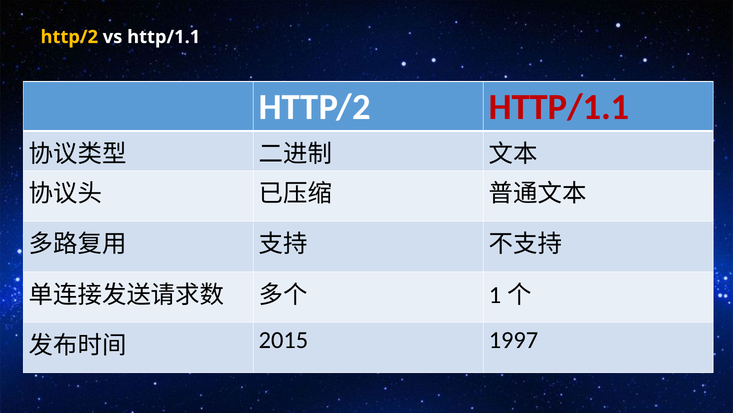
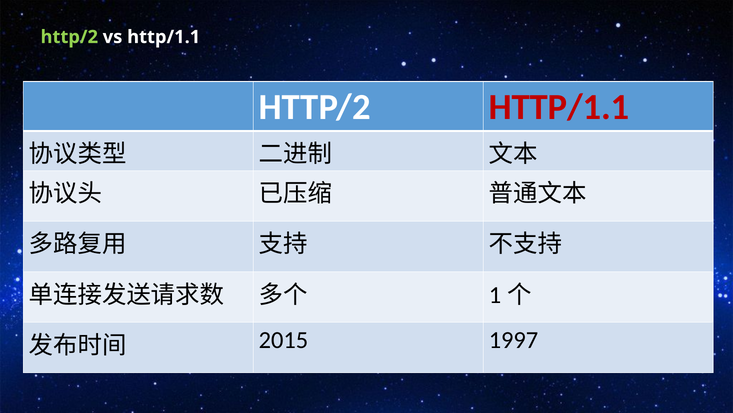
http/2 colour: yellow -> light green (69, 37)
